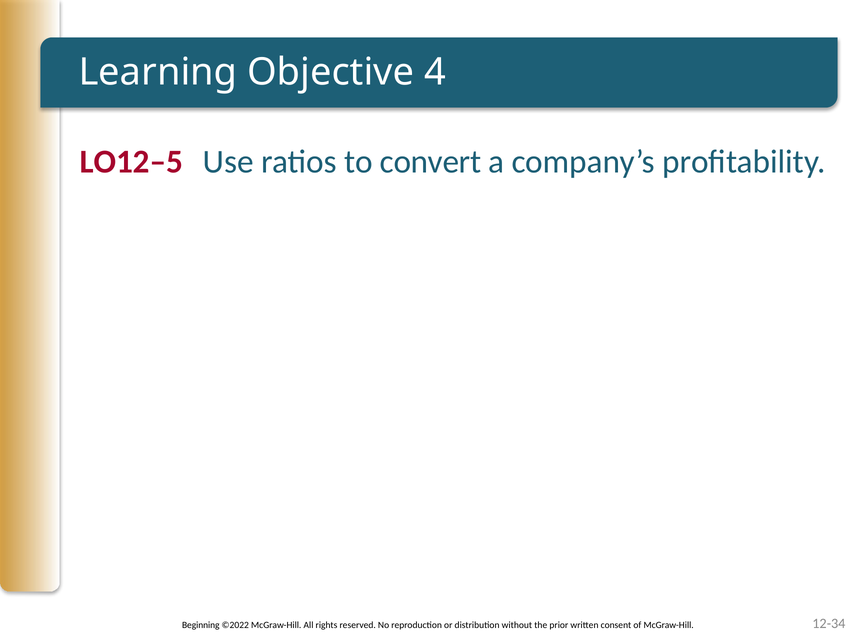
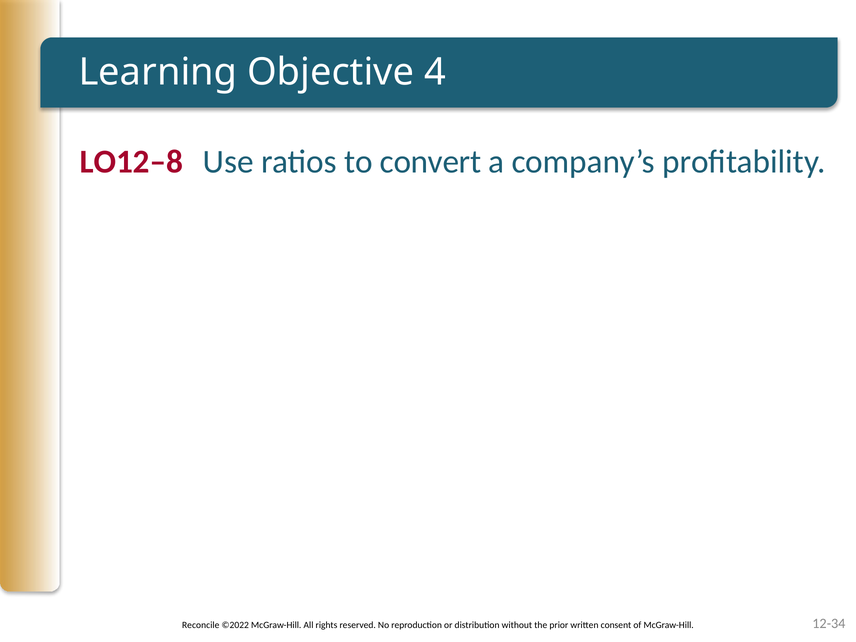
LO12–5: LO12–5 -> LO12–8 (131, 162)
Beginning: Beginning -> Reconcile (201, 625)
